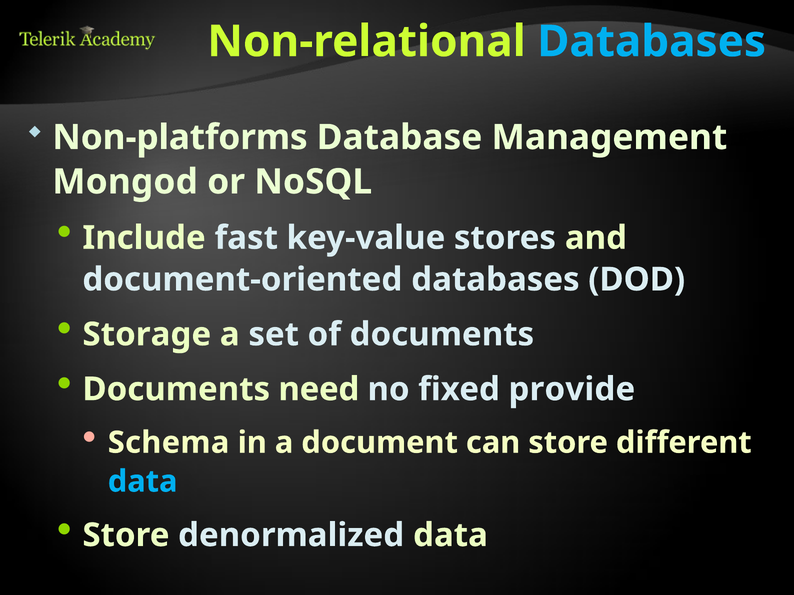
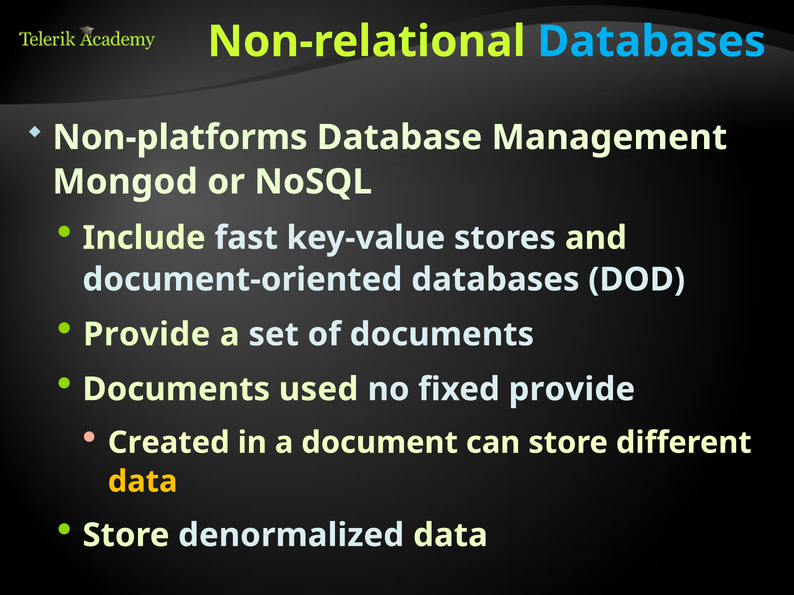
Storage: Storage -> Provide (147, 335)
need: need -> used (319, 390)
Schema: Schema -> Created (169, 443)
data colour: light blue -> yellow (143, 482)
